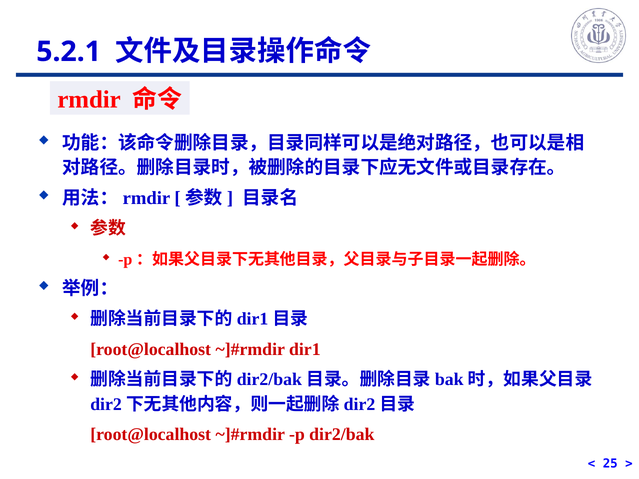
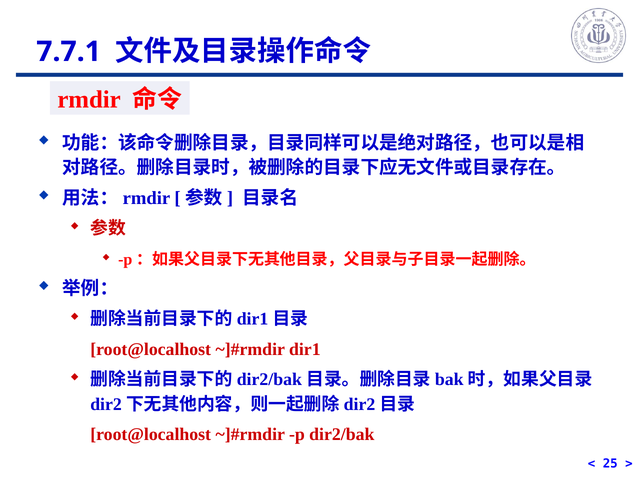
5.2.1: 5.2.1 -> 7.7.1 (69, 52)
